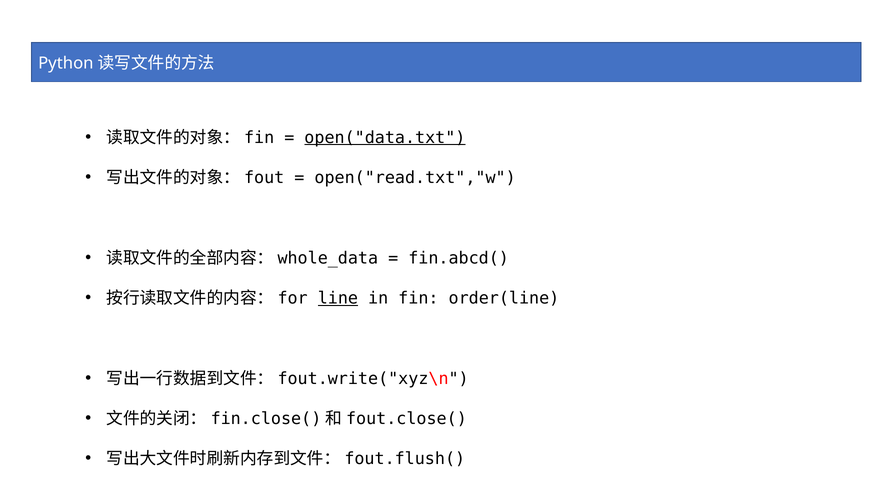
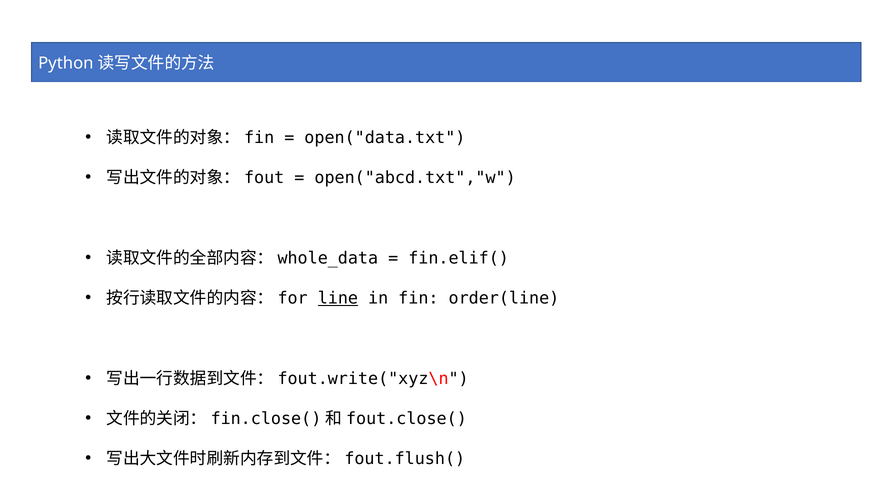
open("data.txt underline: present -> none (385, 137)
open("read.txt","w: open("read.txt","w -> open("abcd.txt","w (415, 178)
fin.abcd(: fin.abcd( -> fin.elif( (459, 258)
